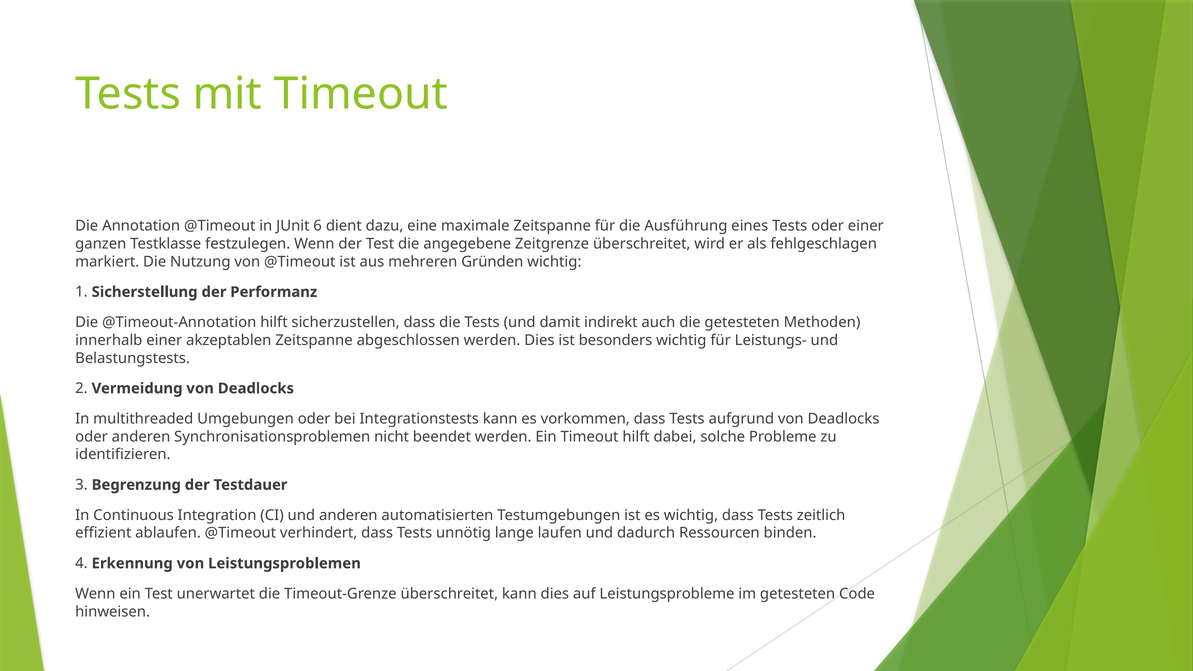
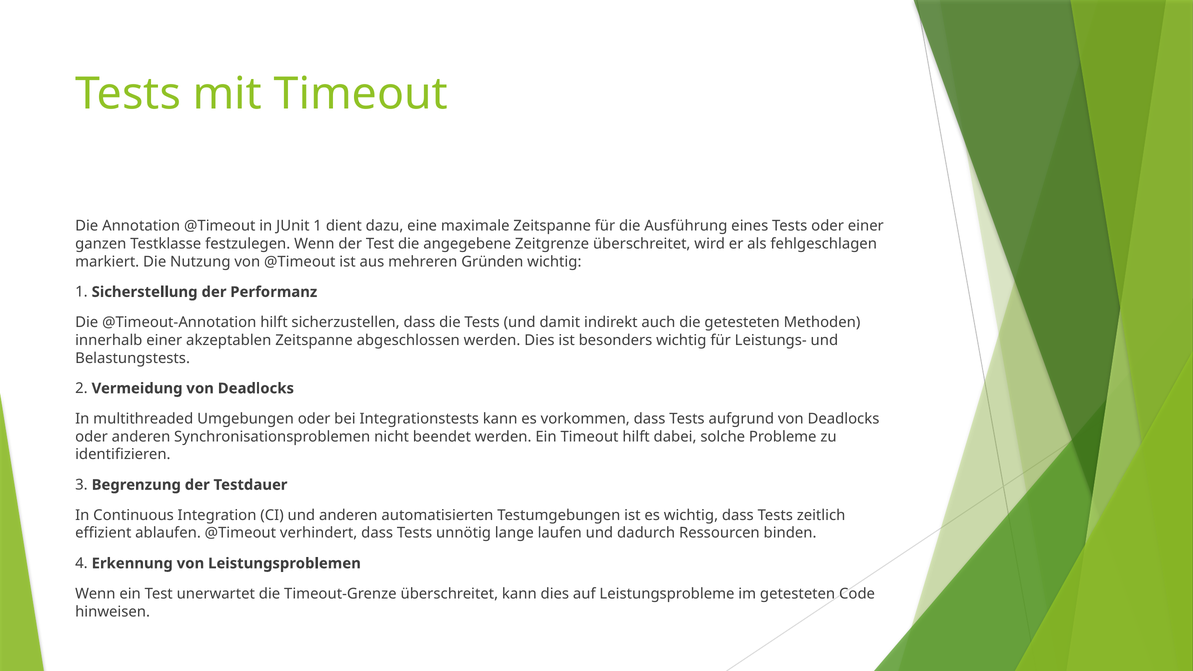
JUnit 6: 6 -> 1 (318, 226)
